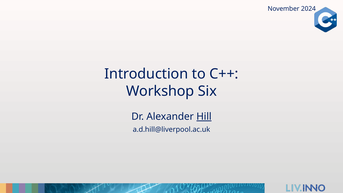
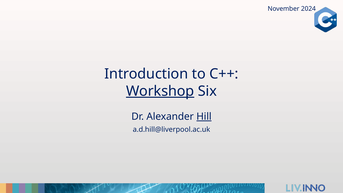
Workshop underline: none -> present (160, 91)
